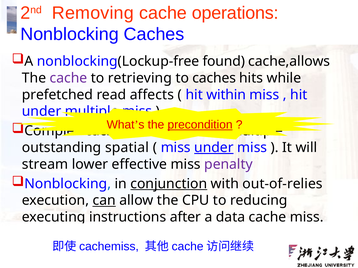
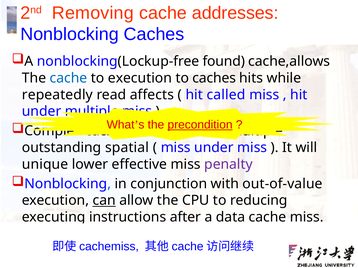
operations: operations -> addresses (235, 13)
cache colour: purple -> blue (69, 78)
to retrieving: retrieving -> execution (140, 78)
prefetched: prefetched -> repeatedly (57, 95)
within: within -> called (226, 95)
under underline: present -> none (214, 148)
stream: stream -> unique (45, 165)
conjunction underline: present -> none (169, 184)
out-of-relies: out-of-relies -> out-of-value (283, 184)
